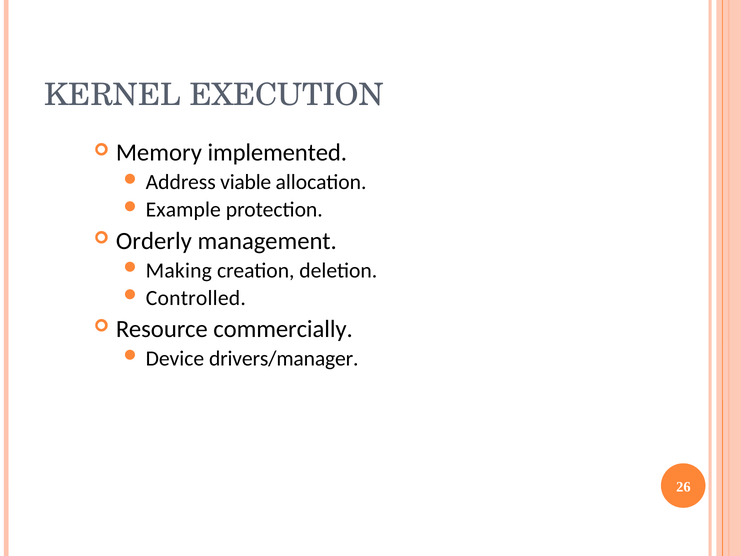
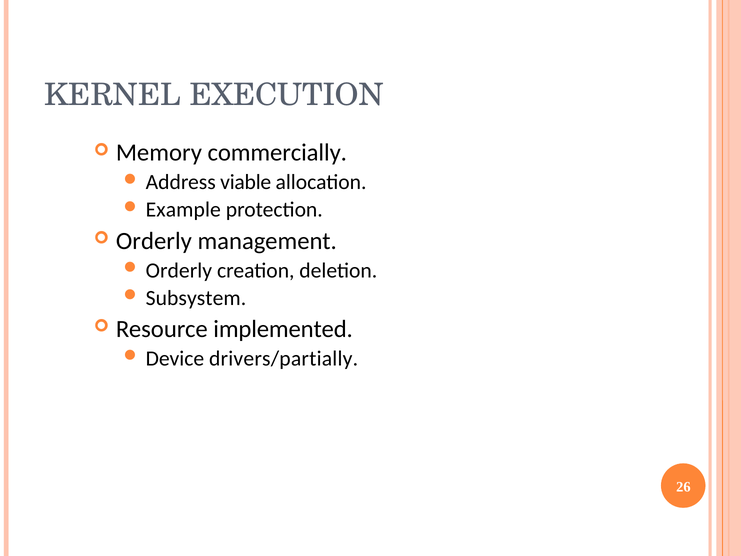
implemented: implemented -> commercially (277, 153)
Making: Making -> Orderly (179, 270)
Controlled: Controlled -> Subsystem (196, 298)
commercially: commercially -> implemented (283, 329)
drivers/manager: drivers/manager -> drivers/partially (284, 358)
